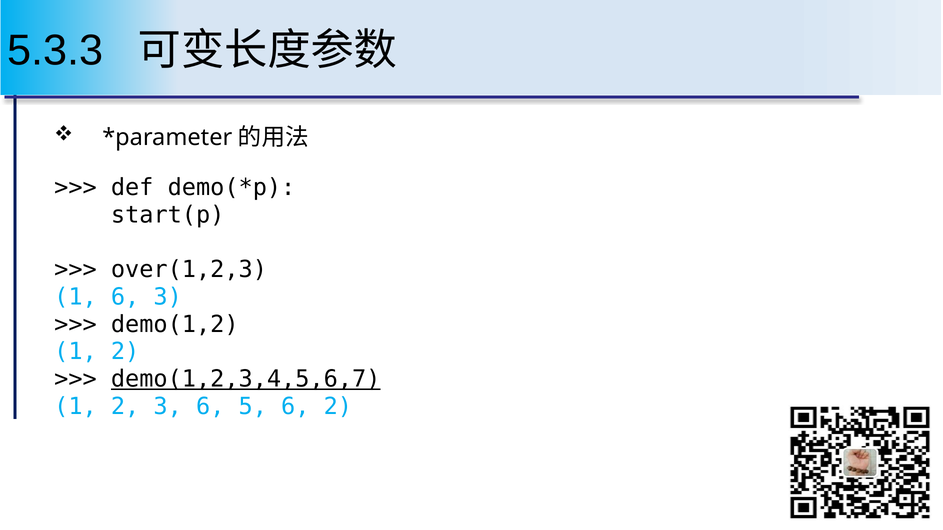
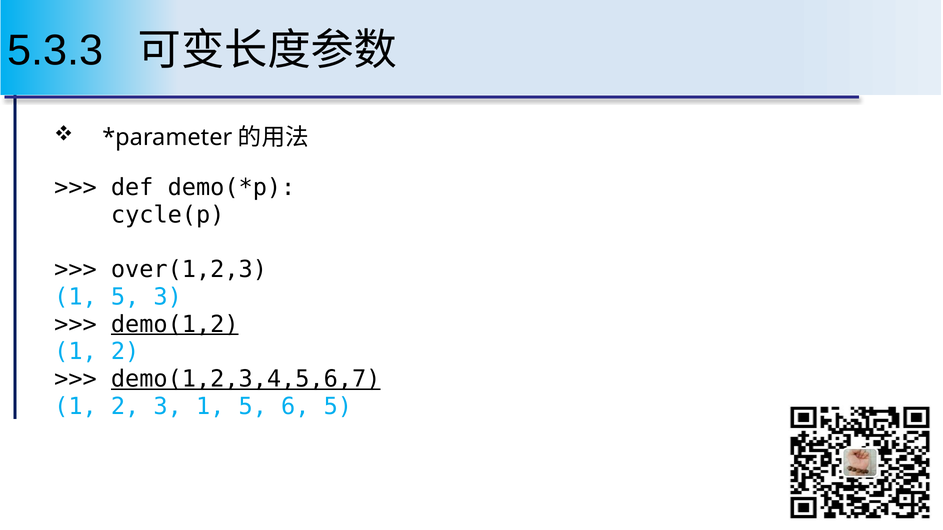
start(p: start(p -> cycle(p (168, 215)
6: 6 -> 5 (125, 297)
demo(1,2 underline: none -> present (175, 325)
3 6: 6 -> 1 (210, 407)
6 2: 2 -> 5 (338, 407)
